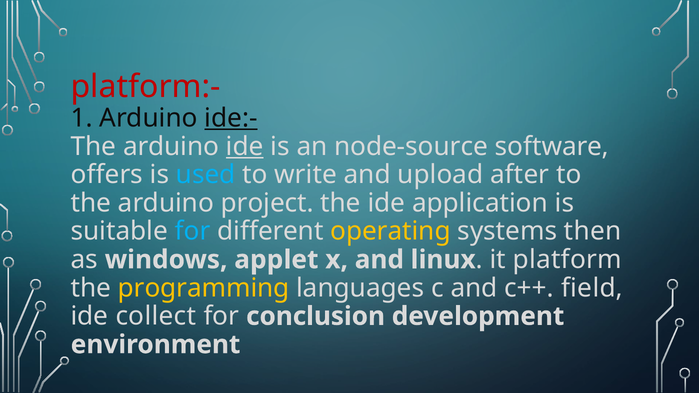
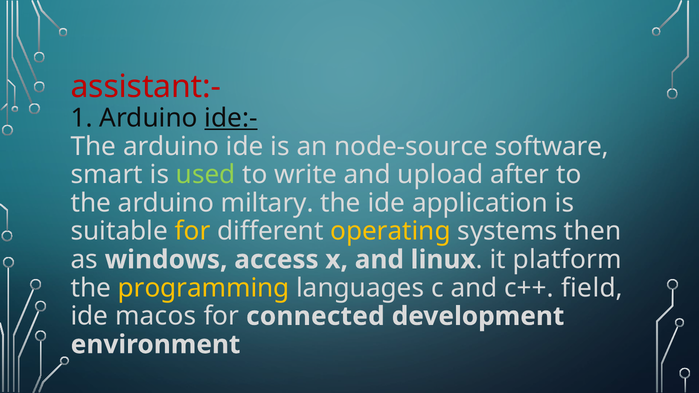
platform:-: platform:- -> assistant:- (146, 87)
ide underline: present -> none (245, 146)
offers: offers -> smart (107, 175)
used colour: light blue -> light green (206, 175)
project: project -> miltary (267, 203)
for colour: light blue -> yellow (193, 231)
applet: applet -> access (276, 260)
collect: collect -> macos (156, 316)
conclusion: conclusion -> connected (315, 316)
